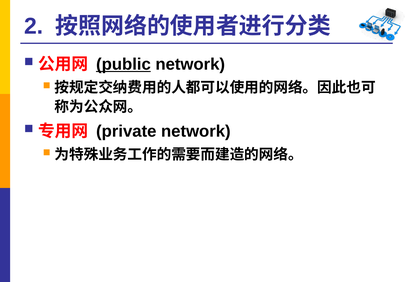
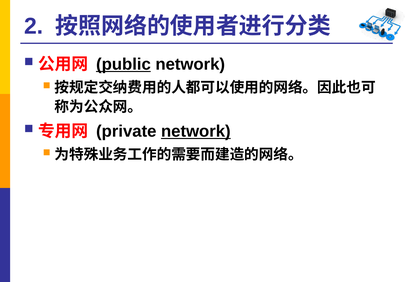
network underline: none -> present (196, 131)
